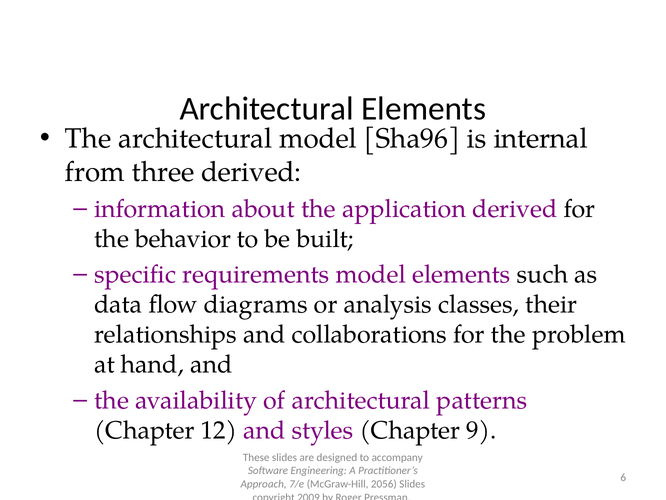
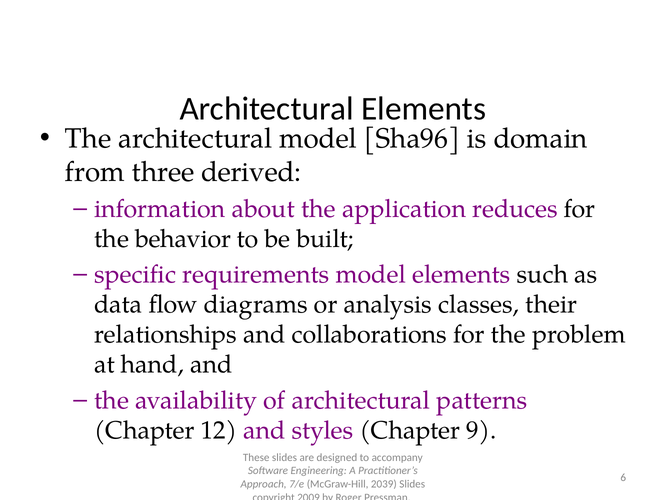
internal: internal -> domain (541, 138)
application derived: derived -> reduces (515, 209)
2056: 2056 -> 2039 (384, 484)
